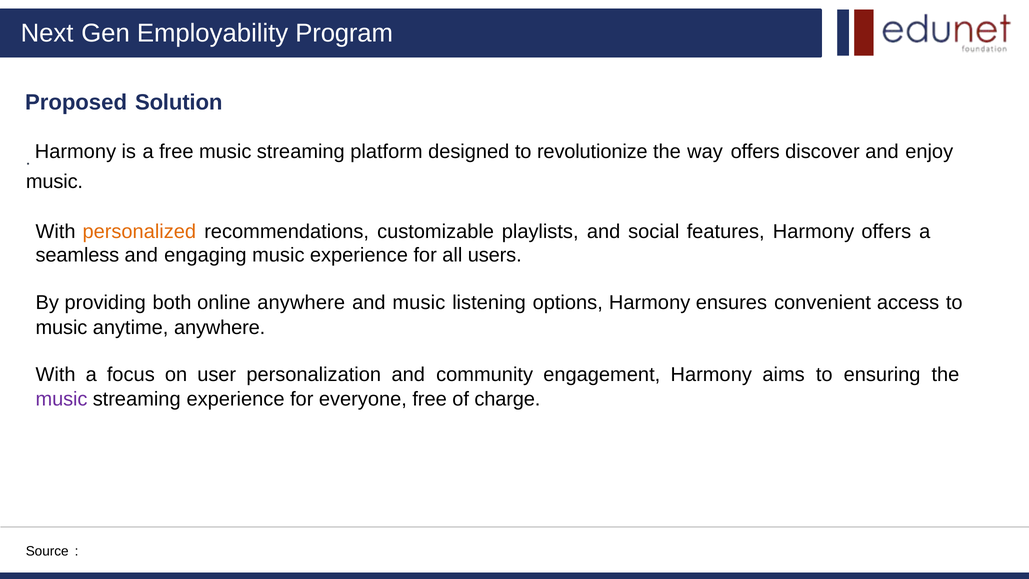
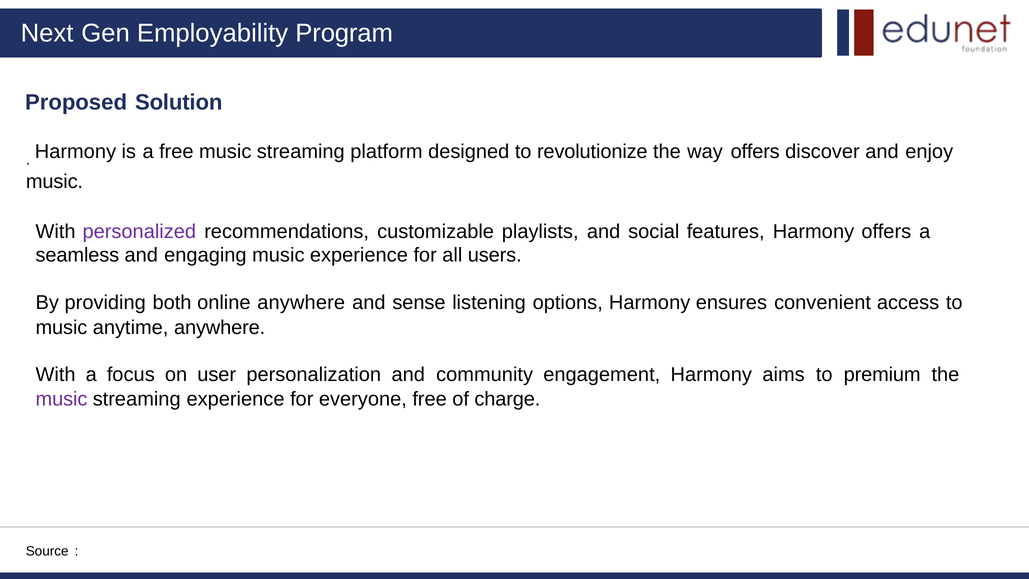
personalized colour: orange -> purple (139, 232)
and music: music -> sense (419, 303)
ensuring: ensuring -> premium (882, 374)
